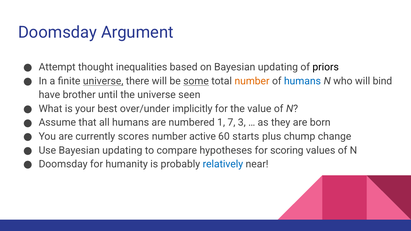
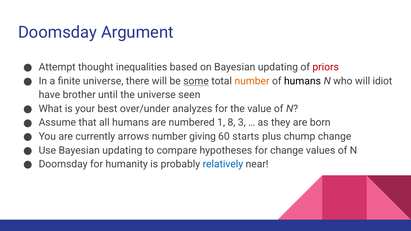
priors colour: black -> red (326, 67)
universe underline: present -> none (103, 81)
humans colour: blue -> black (302, 81)
bind: bind -> idiot (382, 81)
implicitly: implicitly -> analyzes (192, 109)
7: 7 -> 8 (231, 123)
scores: scores -> arrows (134, 137)
active: active -> giving (203, 137)
for scoring: scoring -> change (287, 150)
